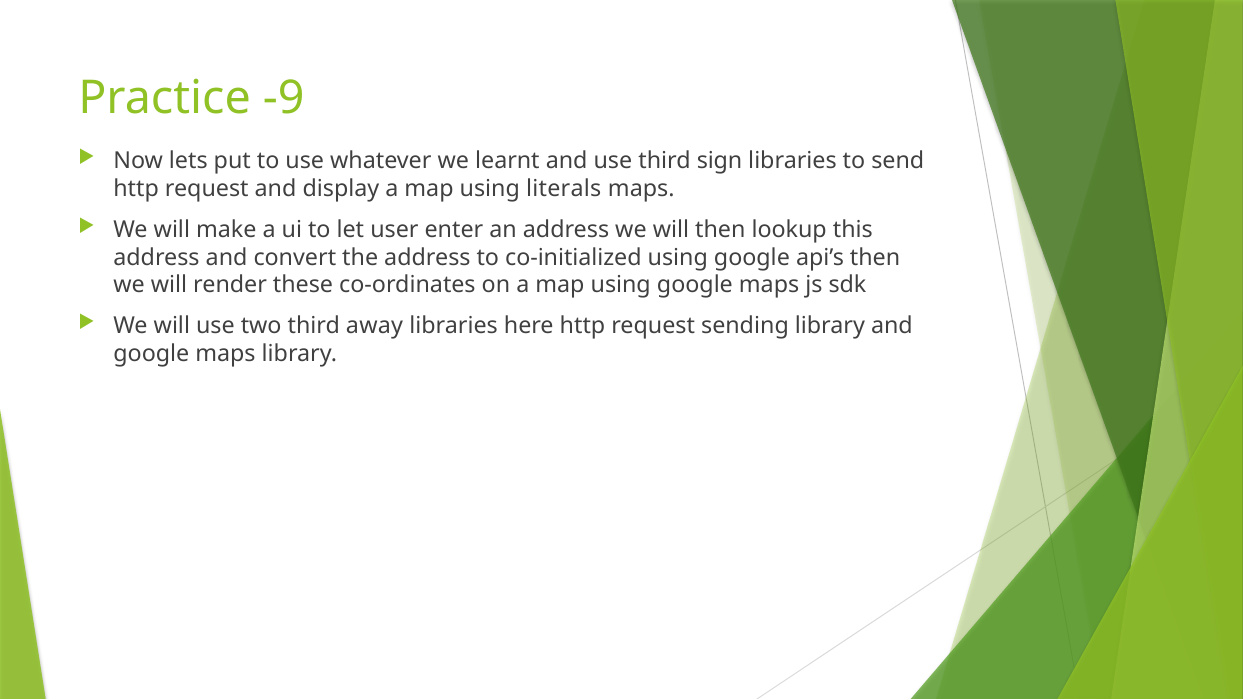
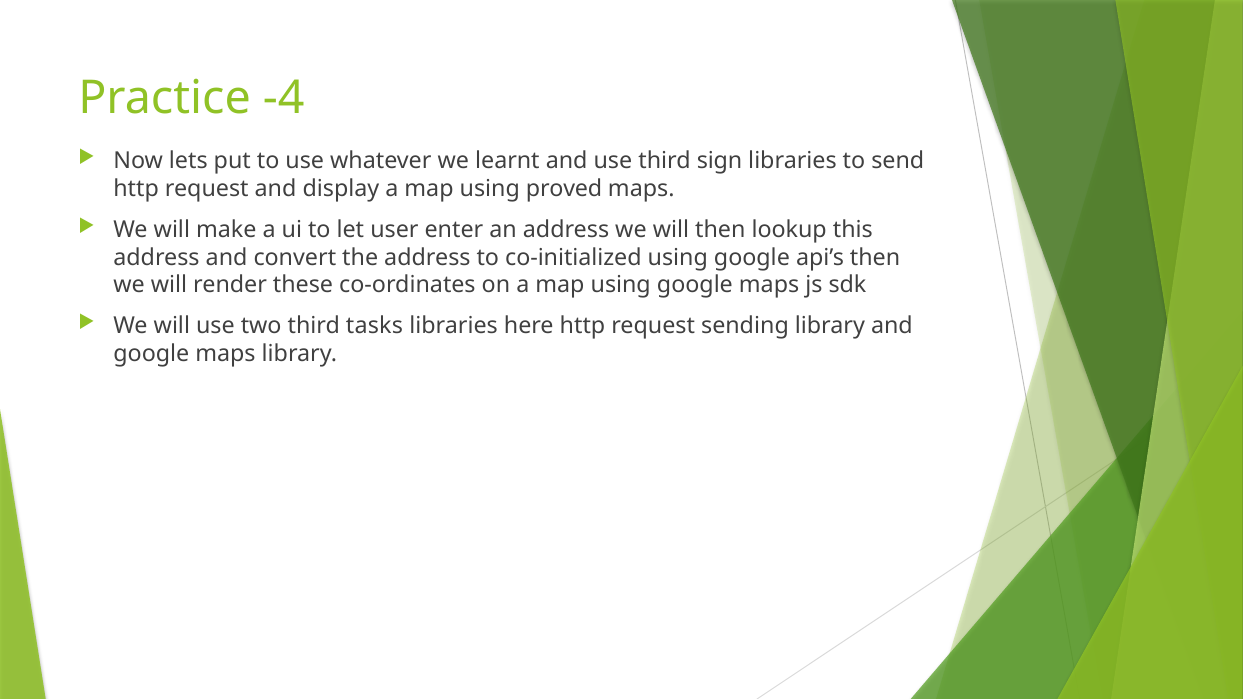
-9: -9 -> -4 (284, 98)
literals: literals -> proved (564, 189)
away: away -> tasks (374, 326)
